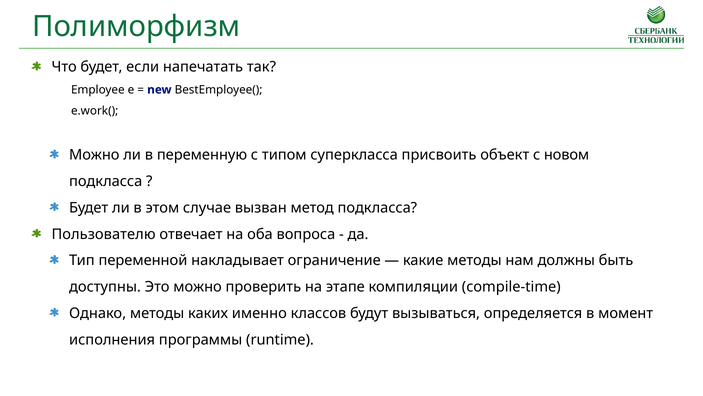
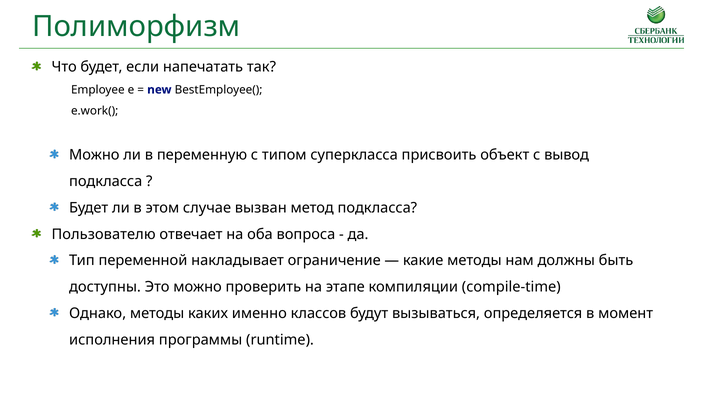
новом: новом -> вывод (567, 155)
